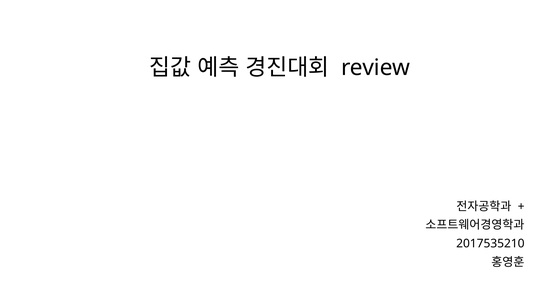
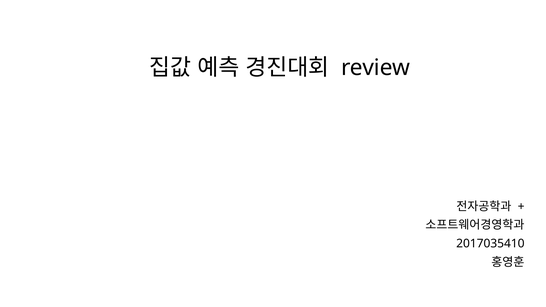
2017535210: 2017535210 -> 2017035410 (490, 244)
